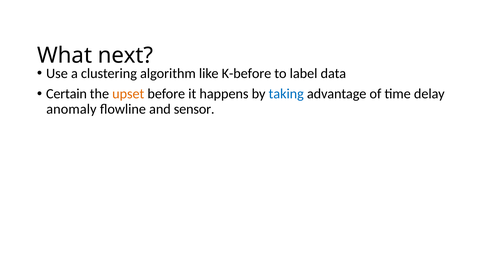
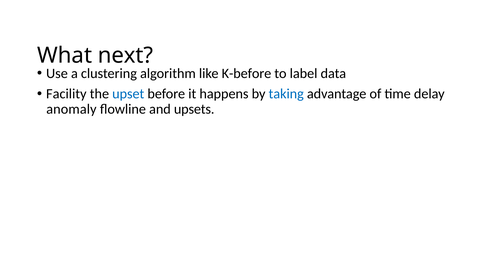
Certain: Certain -> Facility (66, 94)
upset colour: orange -> blue (128, 94)
sensor: sensor -> upsets (194, 109)
